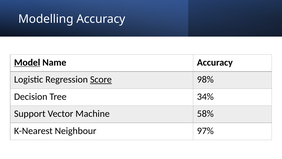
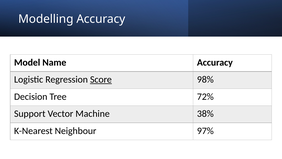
Model underline: present -> none (27, 62)
34%: 34% -> 72% (205, 96)
58%: 58% -> 38% (205, 113)
